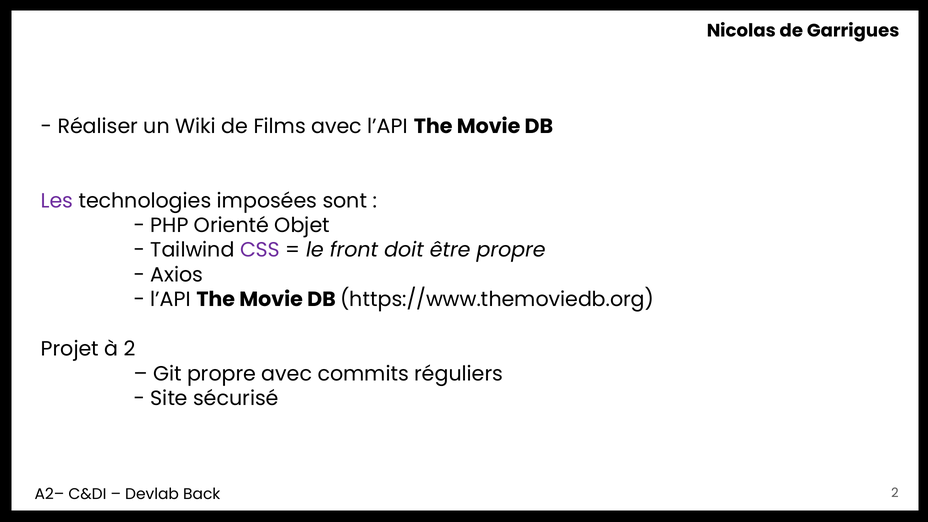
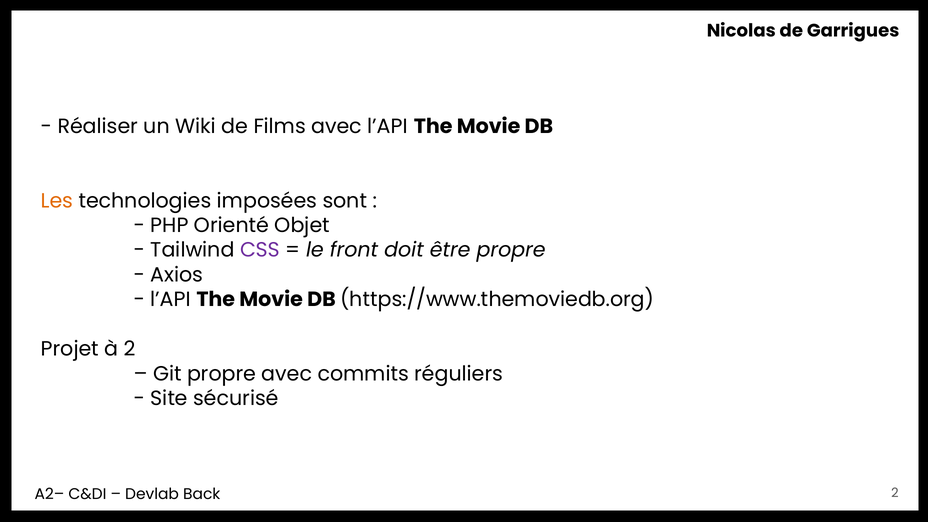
Les colour: purple -> orange (57, 201)
